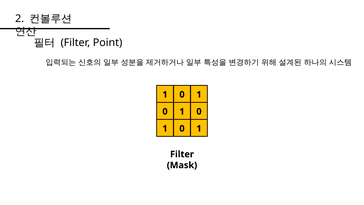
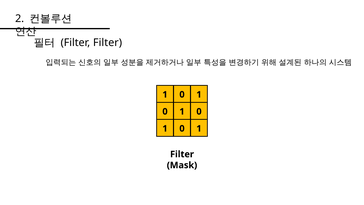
Filter Point: Point -> Filter (108, 43)
